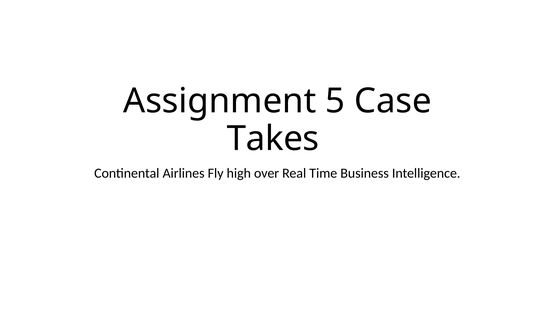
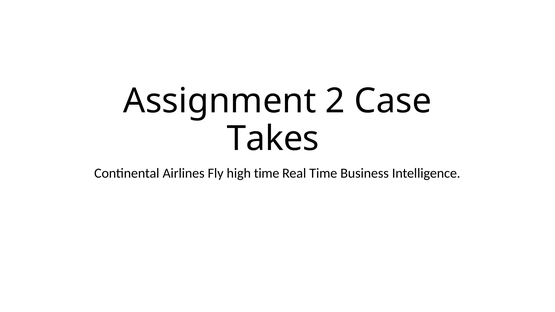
5: 5 -> 2 (335, 101)
high over: over -> time (267, 173)
